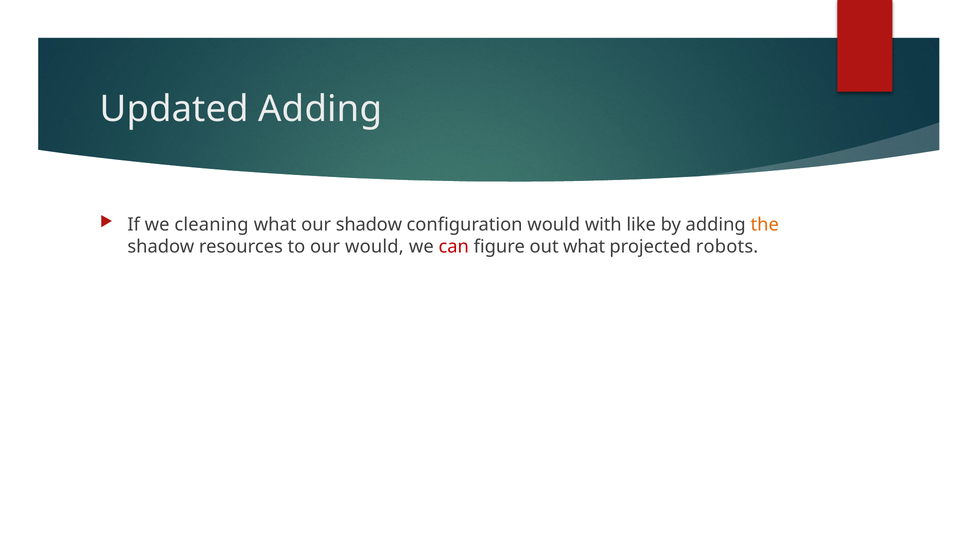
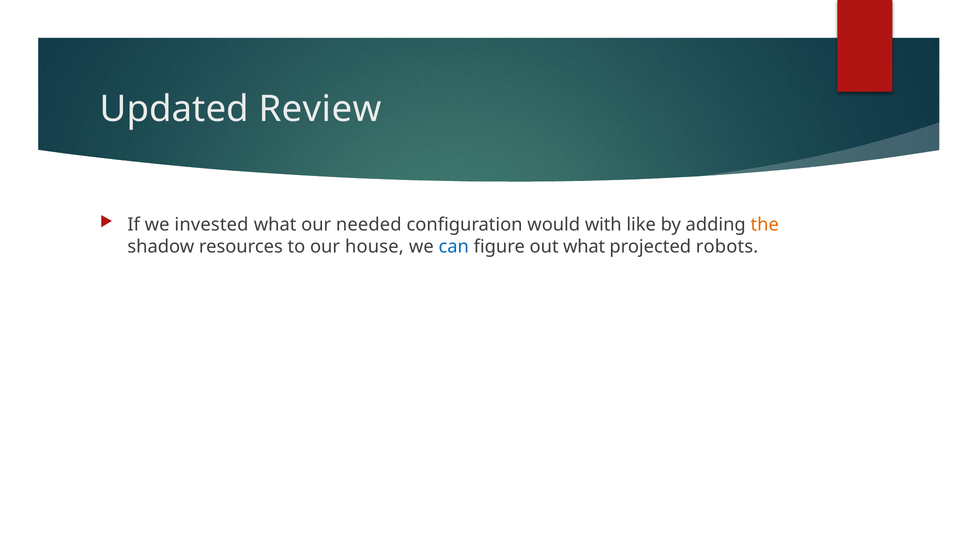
Updated Adding: Adding -> Review (320, 109)
cleaning: cleaning -> invested (212, 225)
our shadow: shadow -> needed (369, 225)
our would: would -> house (374, 247)
can colour: red -> blue (454, 247)
